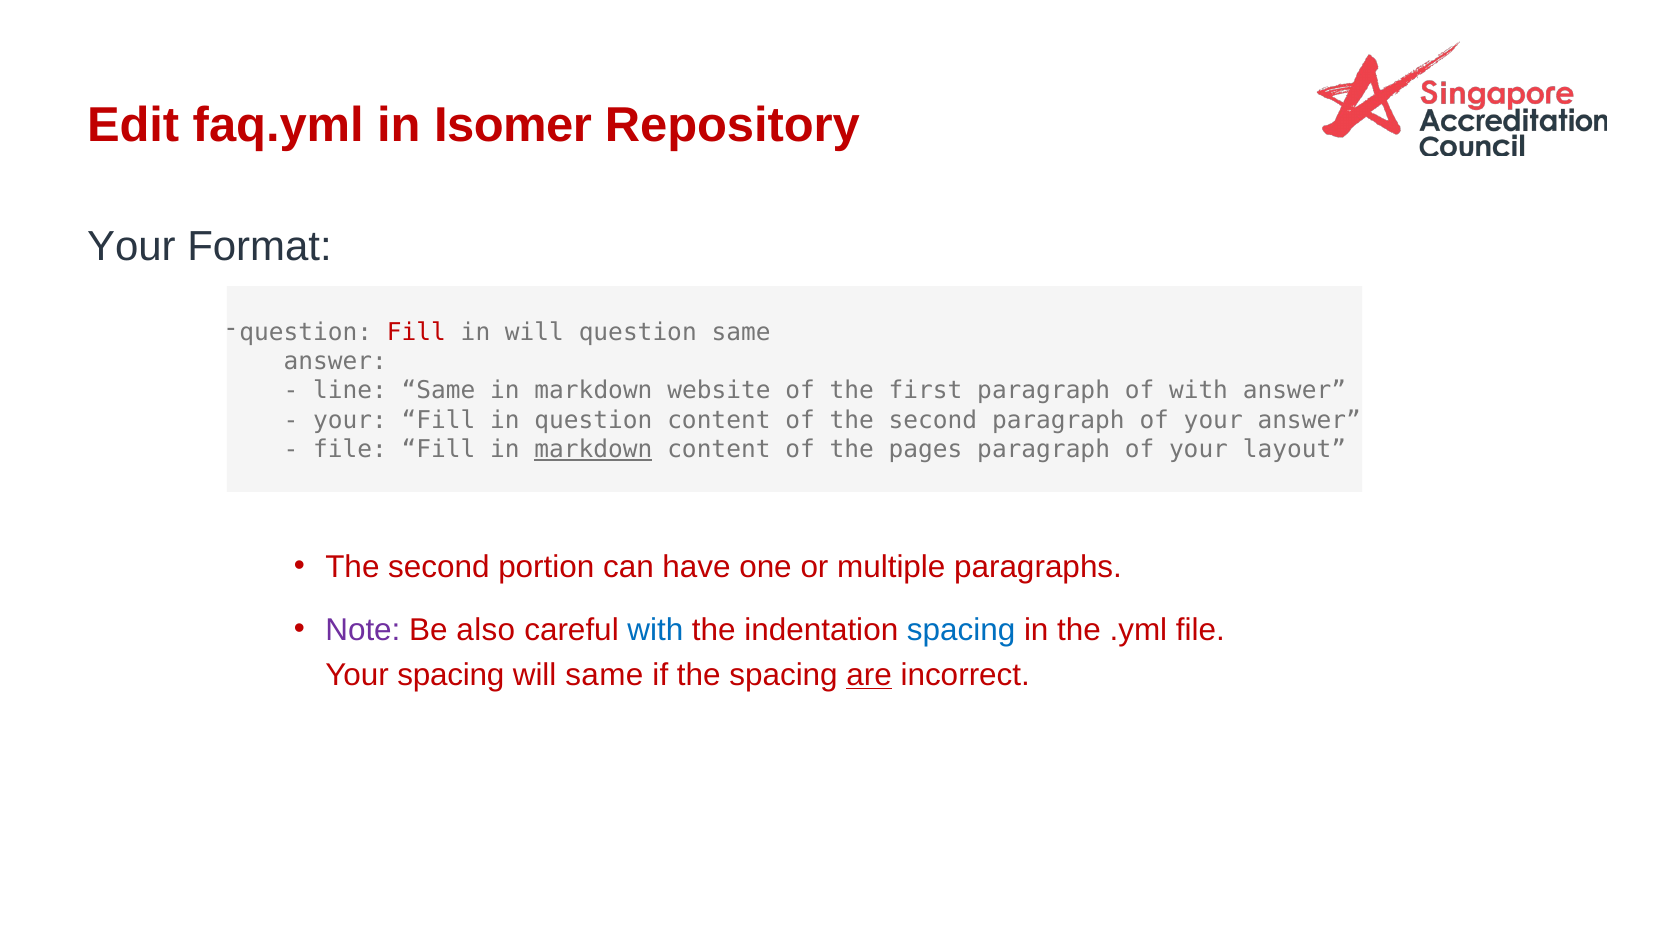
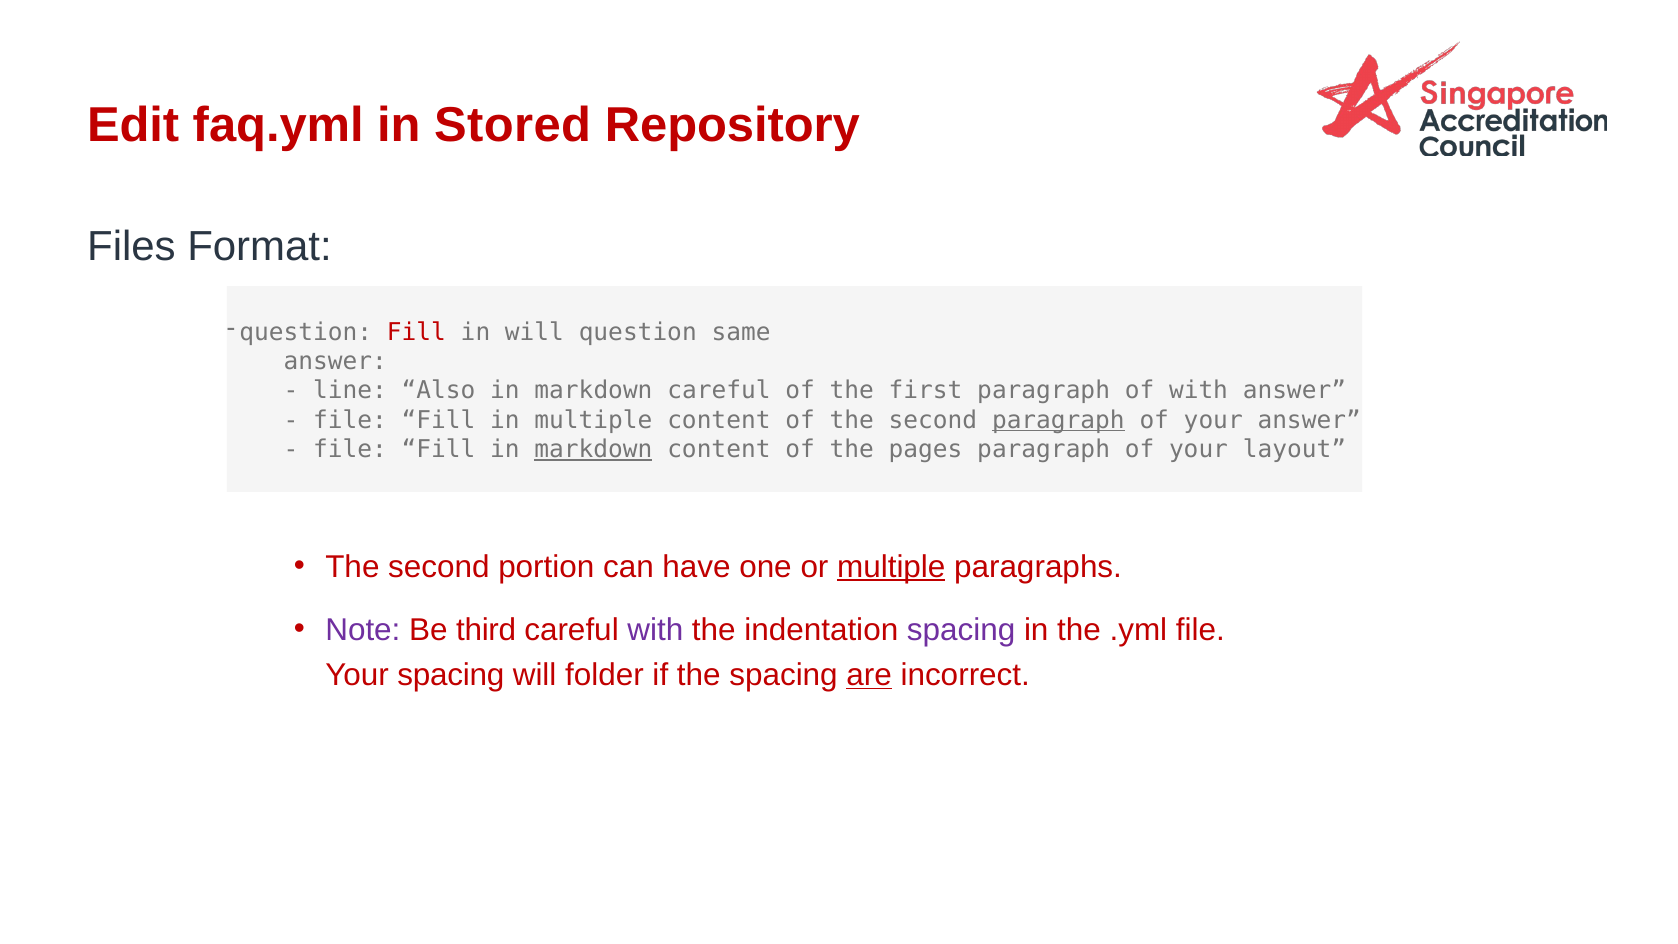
Isomer: Isomer -> Stored (513, 125)
Your: Your -> Files (131, 246)
line Same: Same -> Also (438, 391)
markdown website: website -> careful (719, 391)
your: your -> file (350, 420)
in question: question -> multiple (593, 420)
paragraph underline: none -> present (1058, 420)
multiple underline: none -> present (891, 567)
also: also -> third (486, 630)
with colour: blue -> purple (655, 630)
spacing colour: blue -> purple (961, 630)
will same: same -> folder (604, 675)
